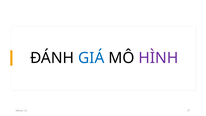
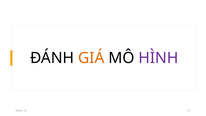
GIÁ colour: blue -> orange (91, 58)
